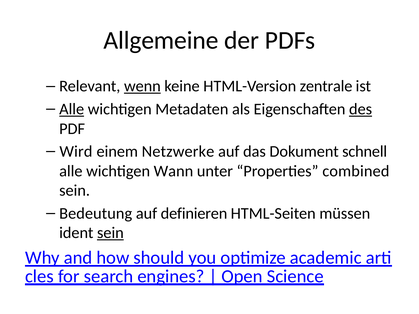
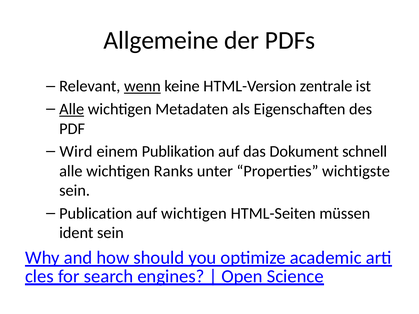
des underline: present -> none (361, 109)
Netzwerke: Netzwerke -> Publikation (178, 152)
Wann: Wann -> Ranks (173, 171)
combined: combined -> wichtigste (356, 171)
Bedeutung: Bedeutung -> Publication (96, 214)
auf definieren: definieren -> wichtigen (194, 214)
sein underline: present -> none (110, 233)
